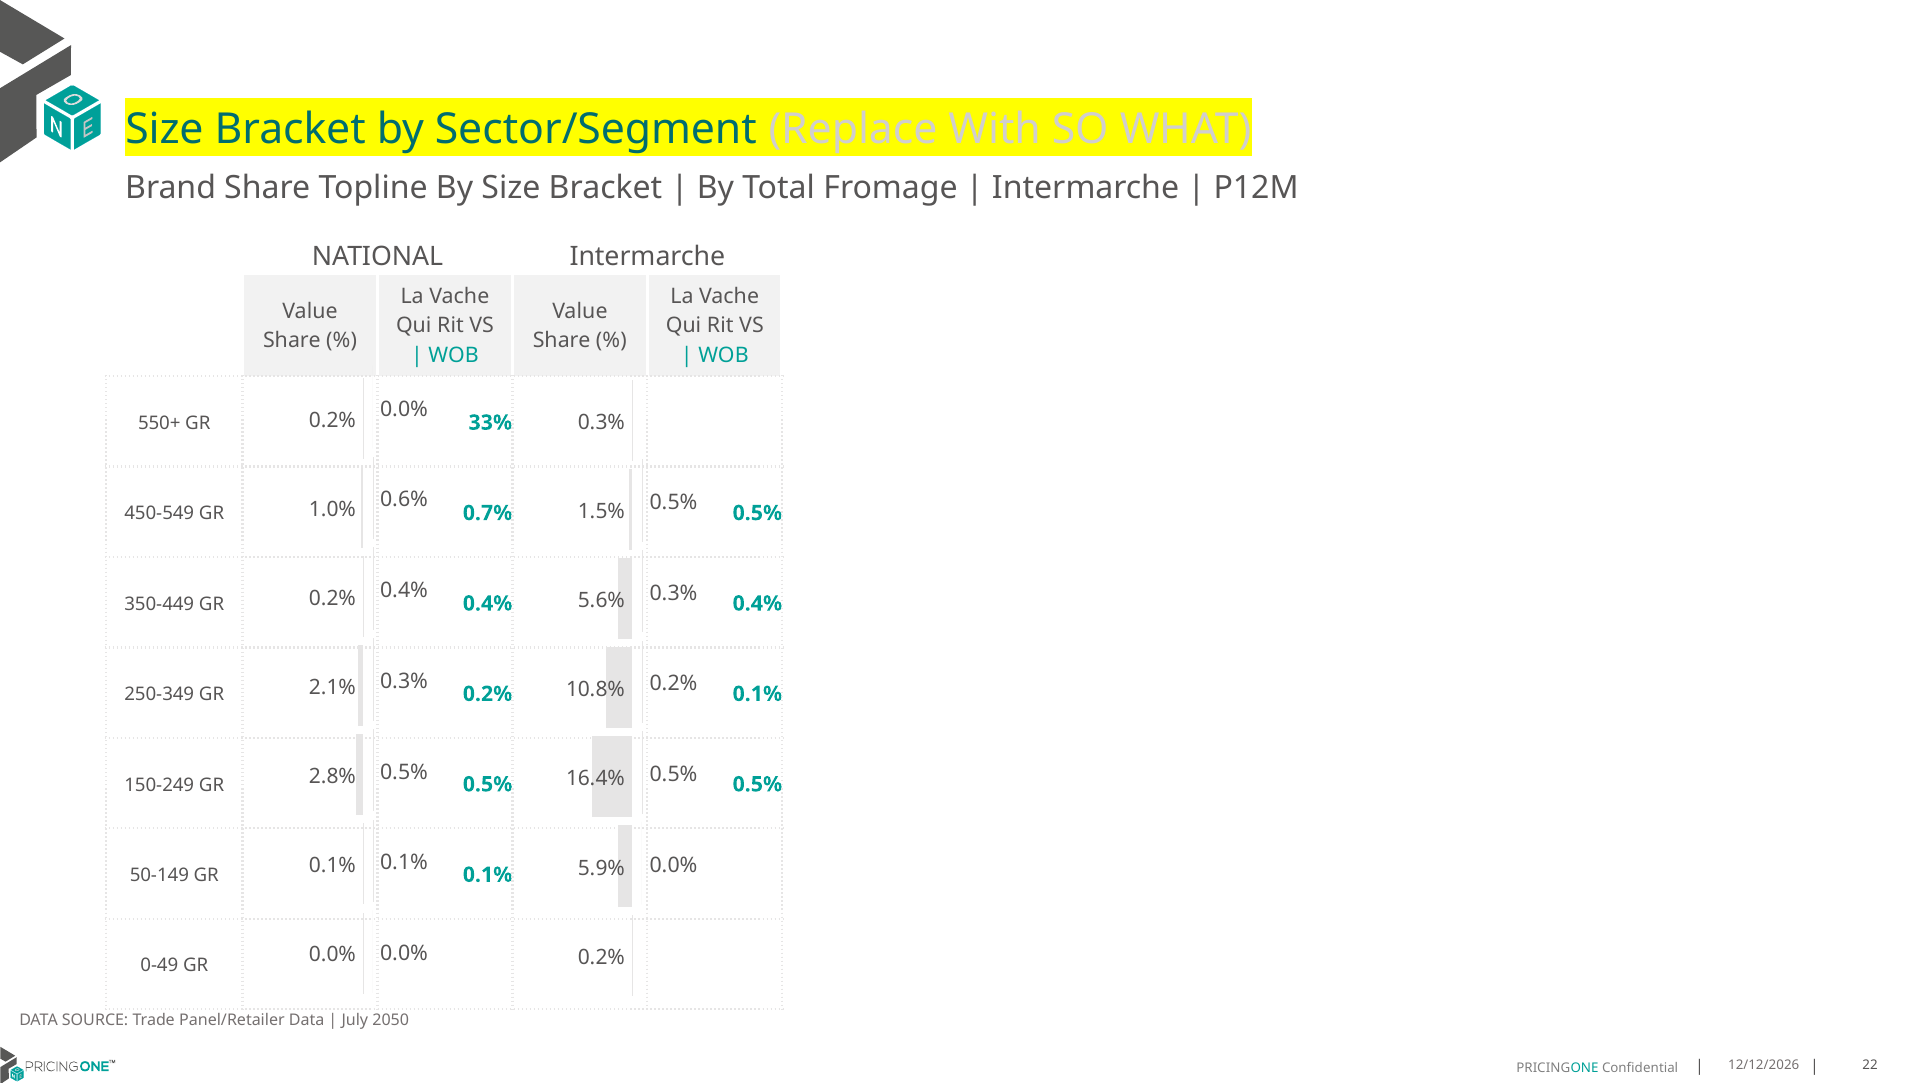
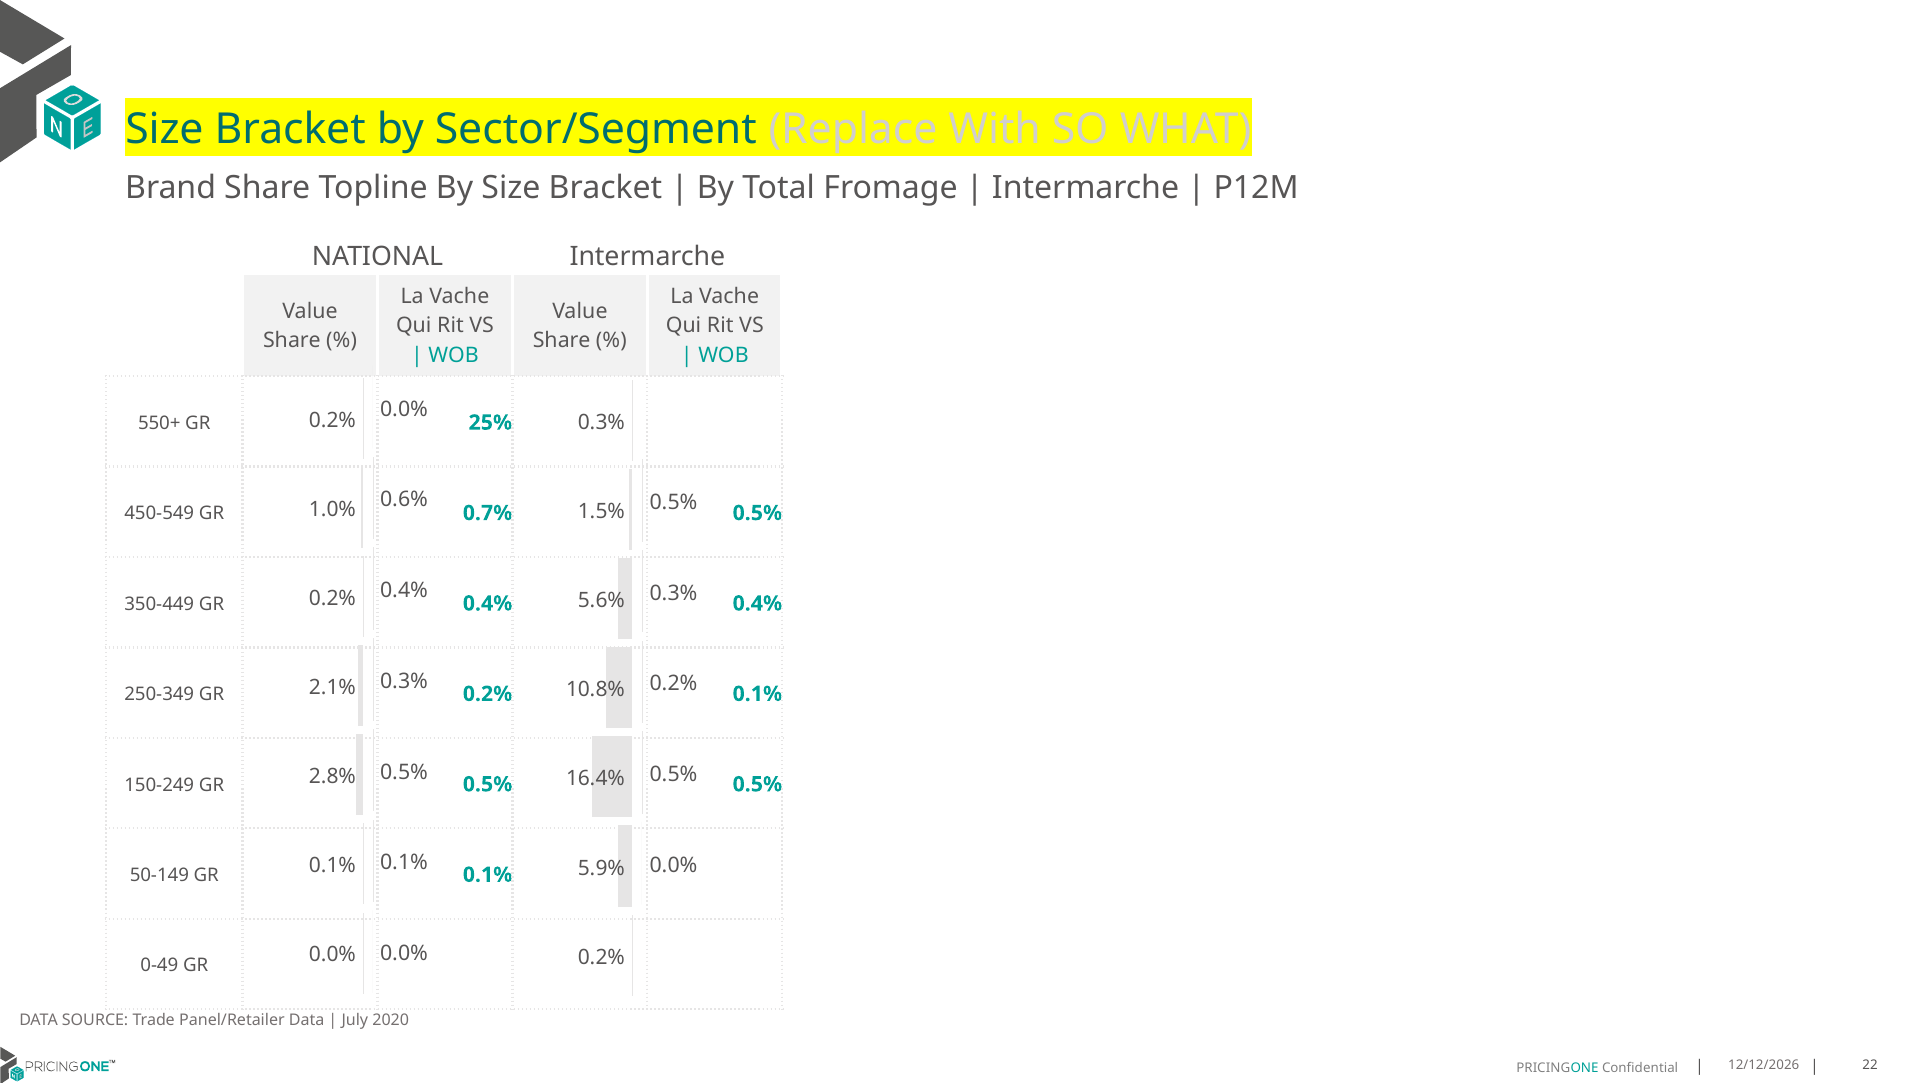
33%: 33% -> 25% (490, 423)
2050: 2050 -> 2020 (391, 1020)
